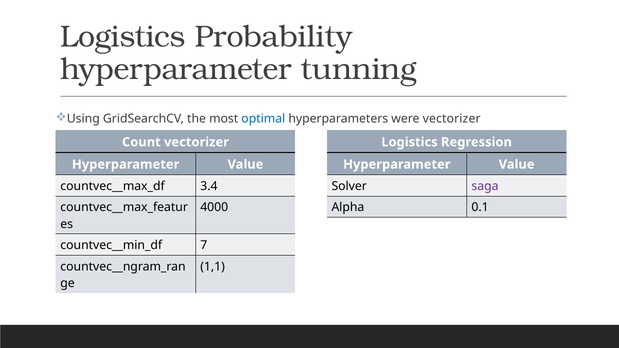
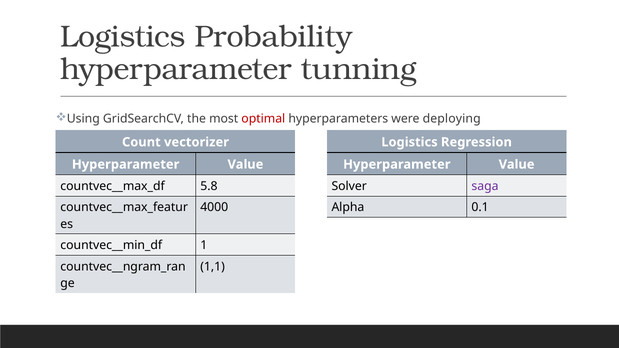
optimal colour: blue -> red (263, 119)
were vectorizer: vectorizer -> deploying (452, 119)
3.4: 3.4 -> 5.8 (209, 186)
7: 7 -> 1 (204, 245)
